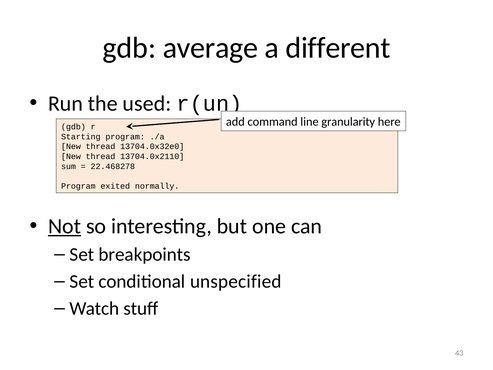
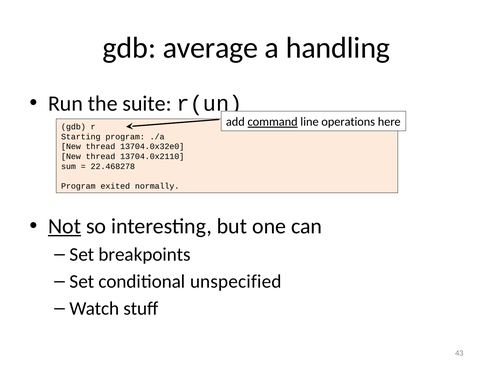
different: different -> handling (338, 48)
used: used -> suite (147, 103)
command underline: none -> present (273, 122)
granularity: granularity -> operations (348, 122)
